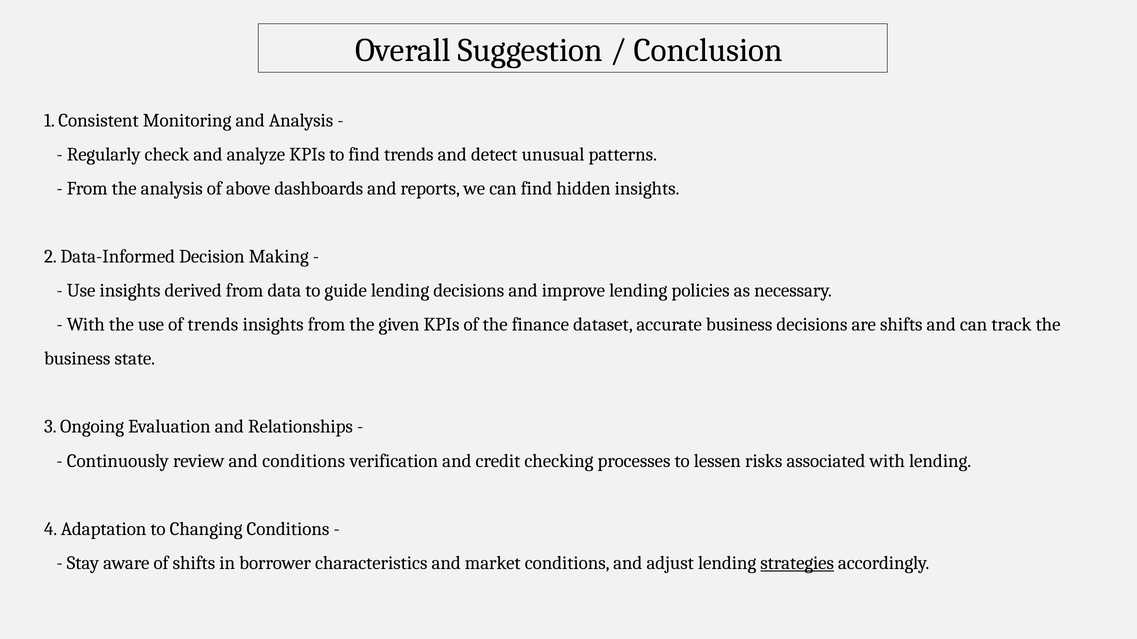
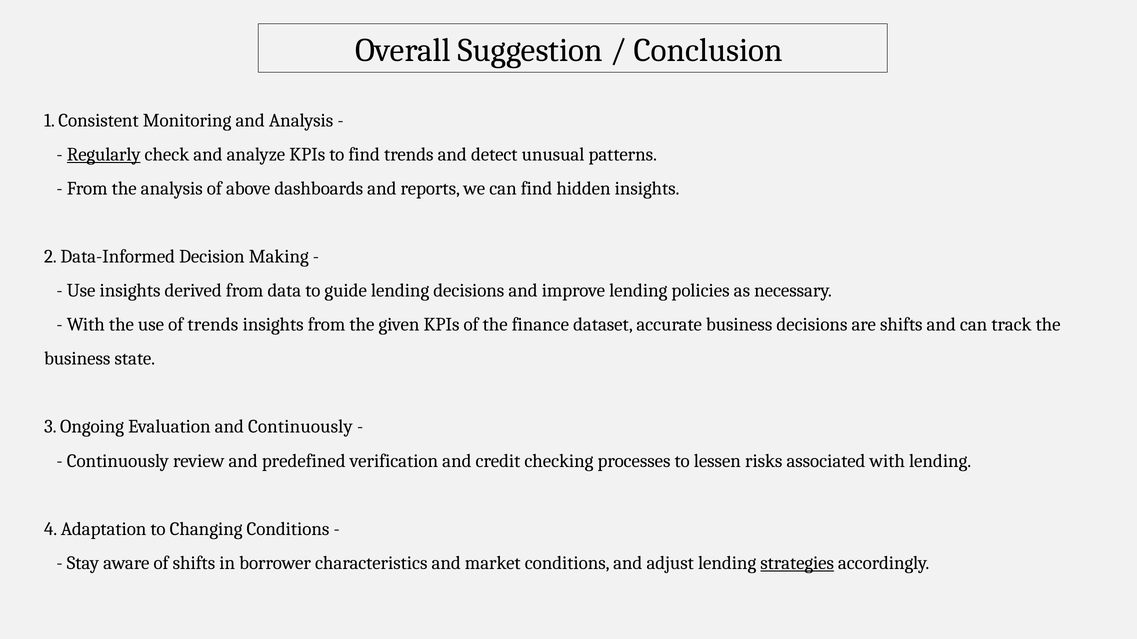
Regularly underline: none -> present (104, 154)
and Relationships: Relationships -> Continuously (300, 427)
and conditions: conditions -> predefined (304, 461)
